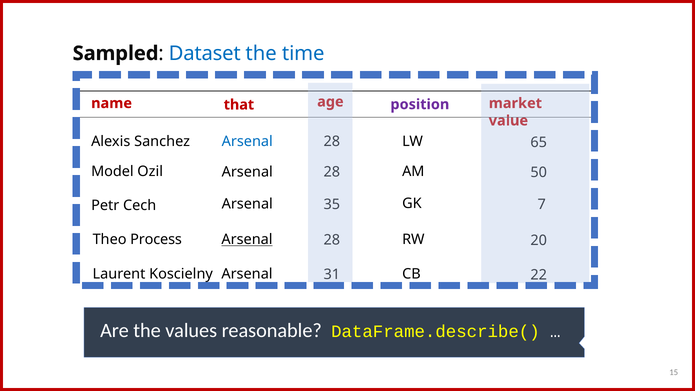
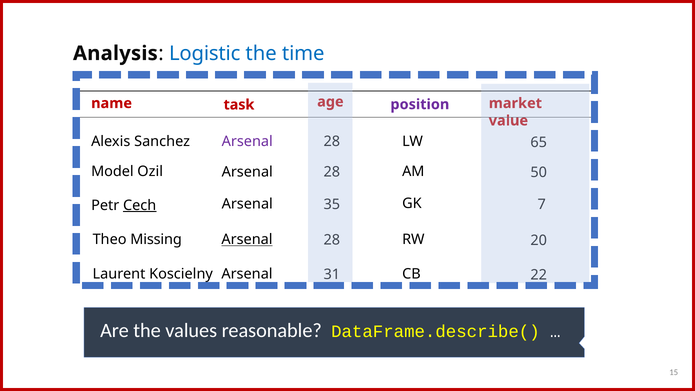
Sampled: Sampled -> Analysis (115, 53)
Dataset: Dataset -> Logistic (205, 53)
that: that -> task (239, 105)
Arsenal colour: blue -> purple (247, 141)
Cech underline: none -> present (140, 205)
Process: Process -> Missing (156, 239)
